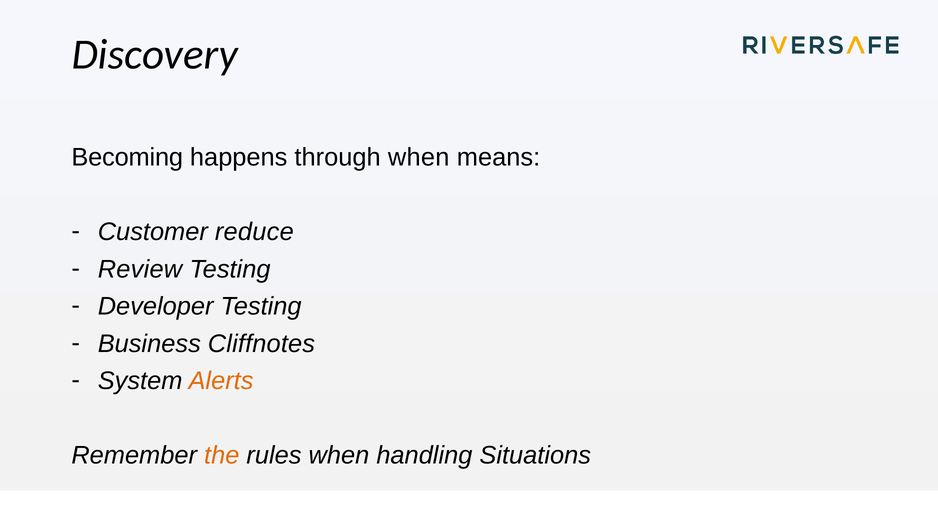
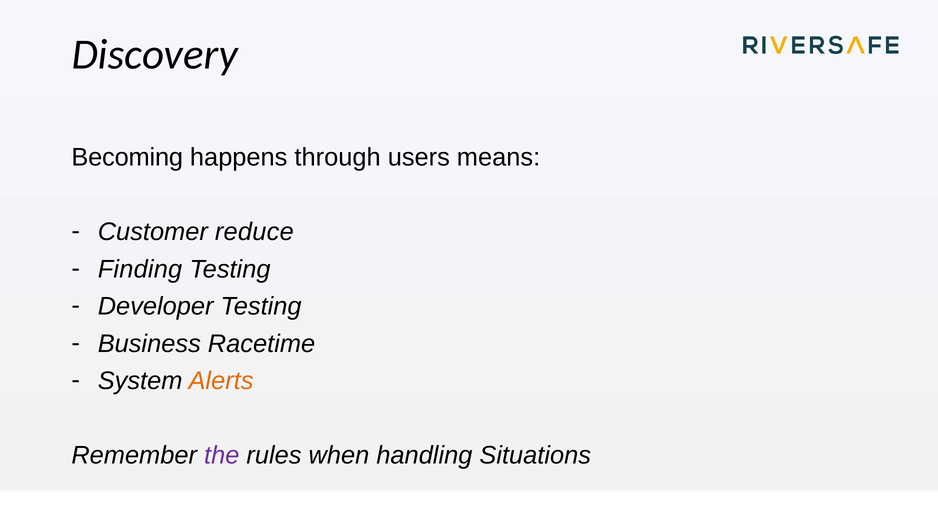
through when: when -> users (419, 157)
Review: Review -> Finding (140, 269)
Cliffnotes: Cliffnotes -> Racetime (262, 343)
the colour: orange -> purple (222, 455)
